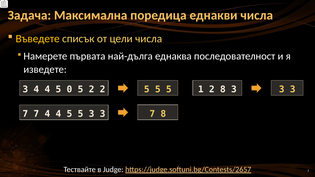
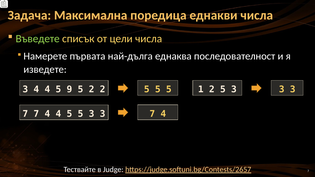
Въведете colour: yellow -> light green (38, 39)
0: 0 -> 9 (69, 90)
1 2 8: 8 -> 5 (223, 90)
3 7 8: 8 -> 4 (163, 114)
